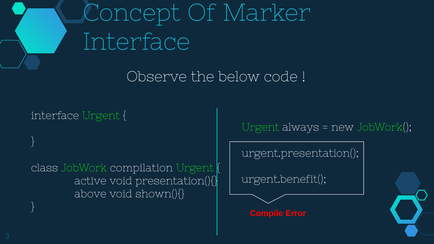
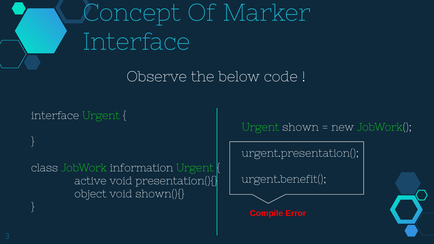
always: always -> shown (301, 127)
compilation: compilation -> information (142, 168)
above: above -> object (90, 194)
